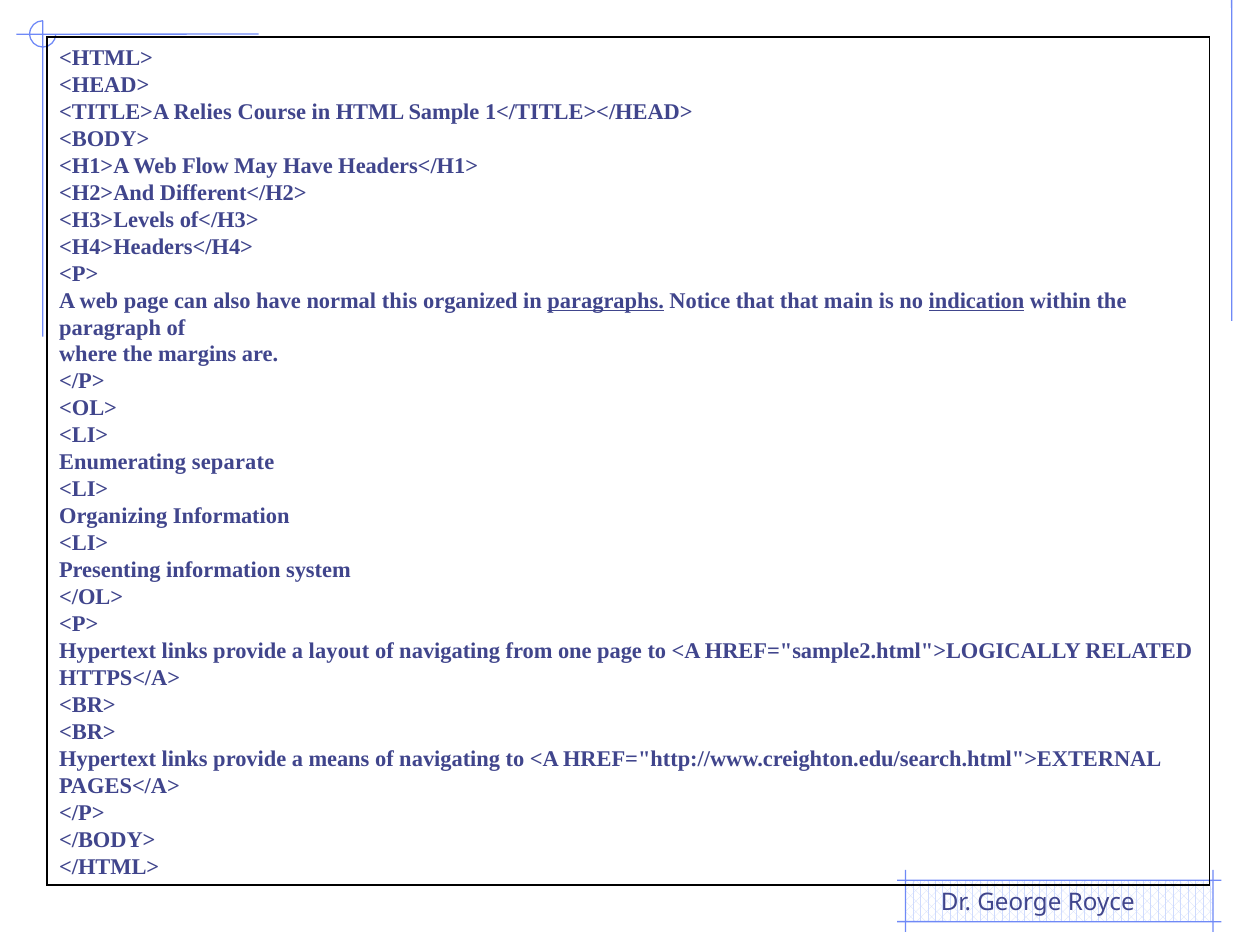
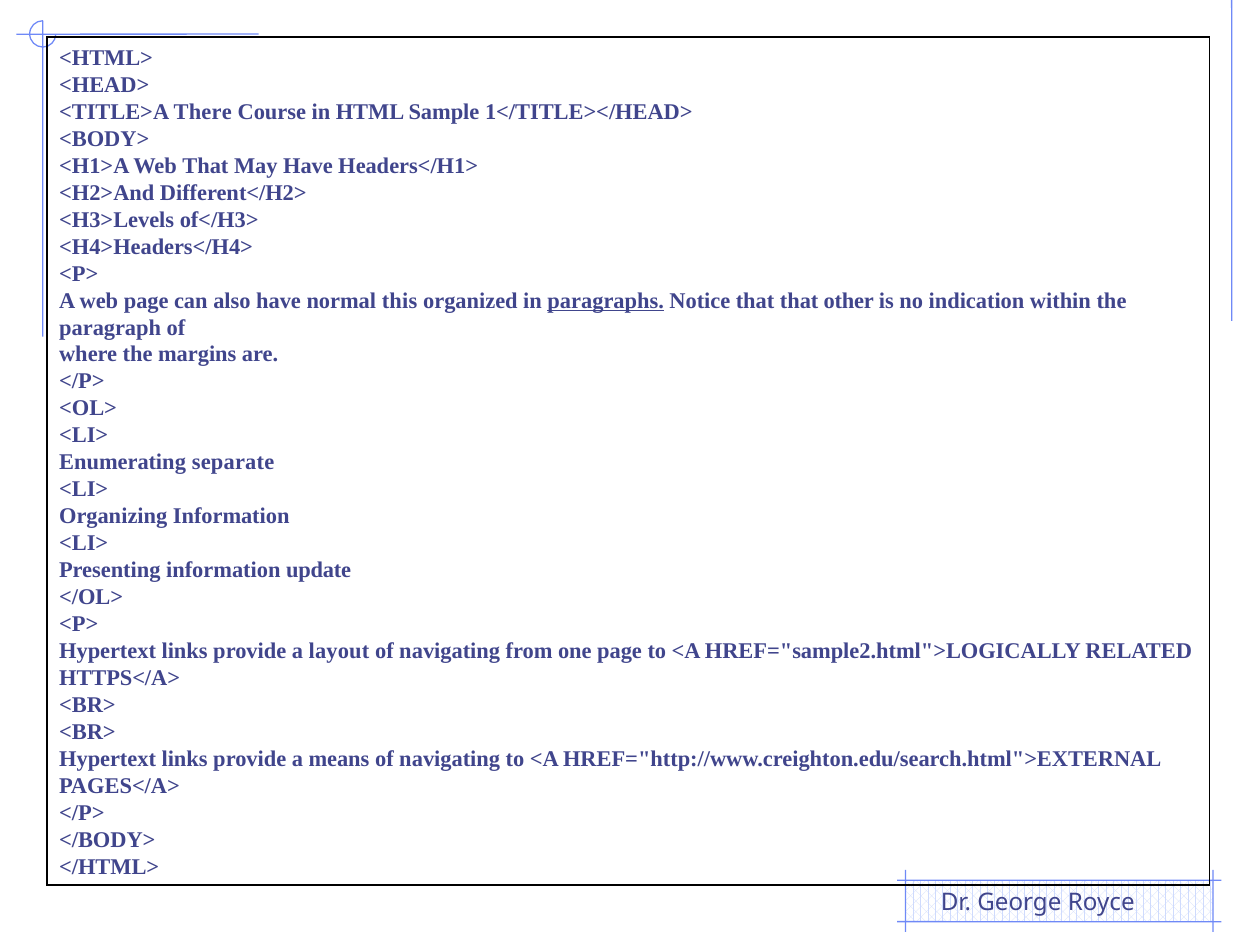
Relies: Relies -> There (203, 112)
Web Flow: Flow -> That (205, 166)
main: main -> other (849, 301)
indication underline: present -> none (977, 301)
system: system -> update (319, 570)
